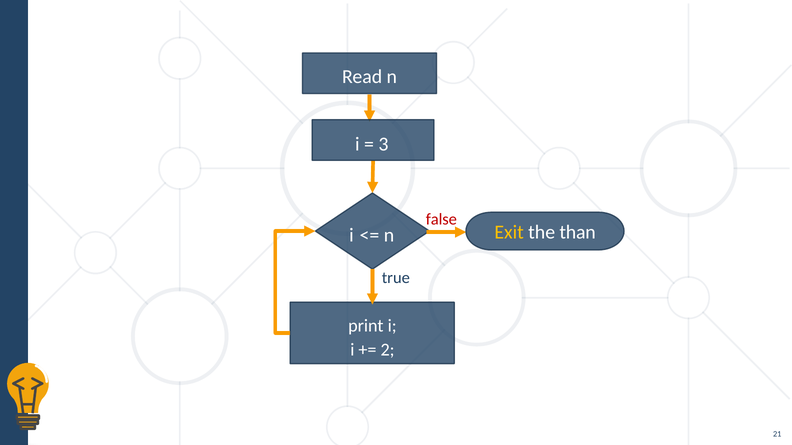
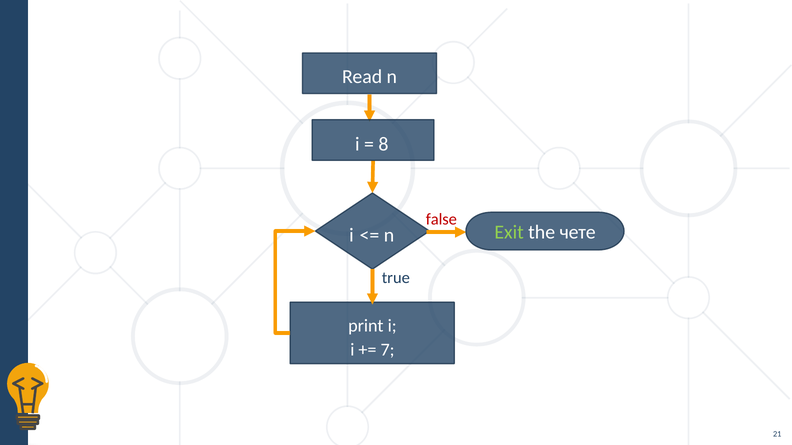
3: 3 -> 8 (383, 145)
Exit colour: yellow -> light green (509, 233)
than: than -> чете (578, 233)
2: 2 -> 7 (388, 350)
